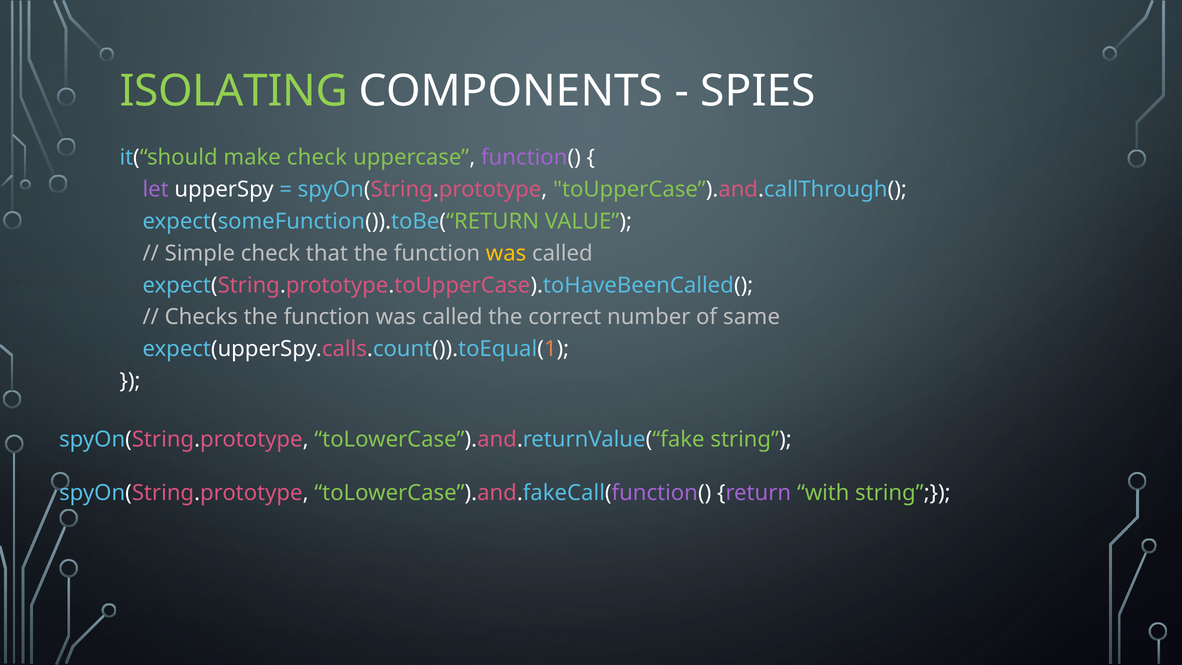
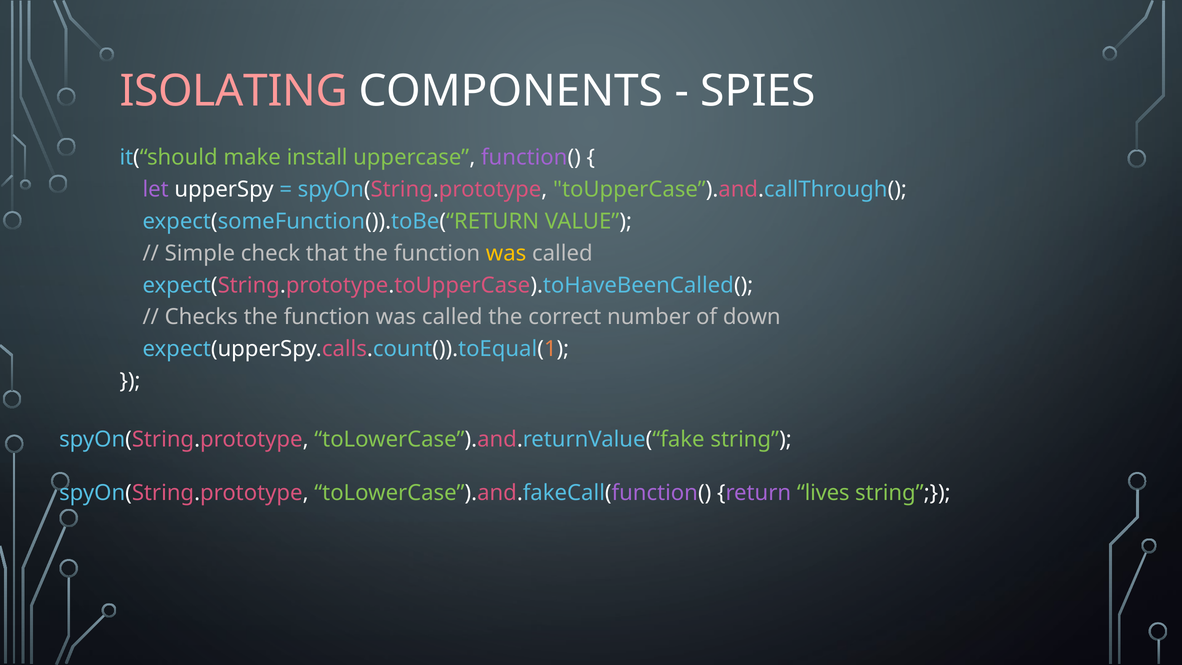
ISOLATING colour: light green -> pink (234, 91)
make check: check -> install (317, 158)
same: same -> down (752, 317)
with: with -> lives (823, 493)
